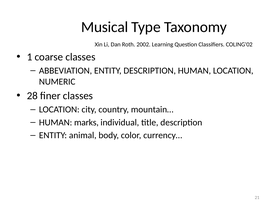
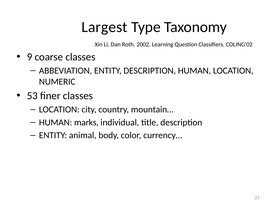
Musical: Musical -> Largest (104, 27)
1: 1 -> 9 (30, 57)
28: 28 -> 53 (32, 96)
